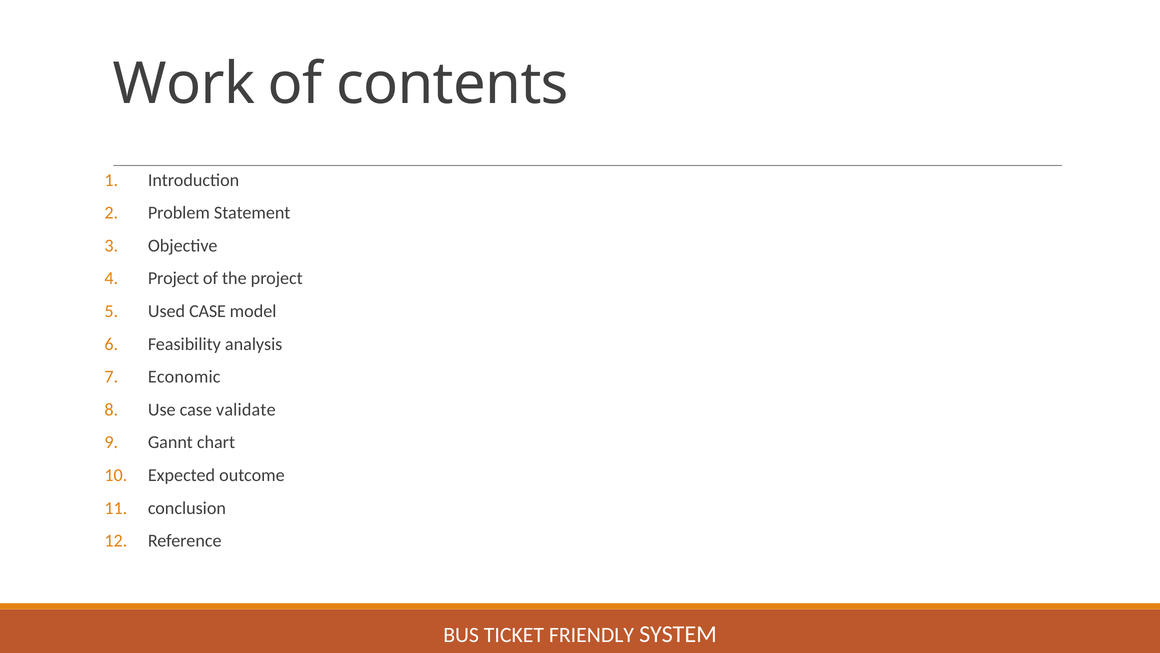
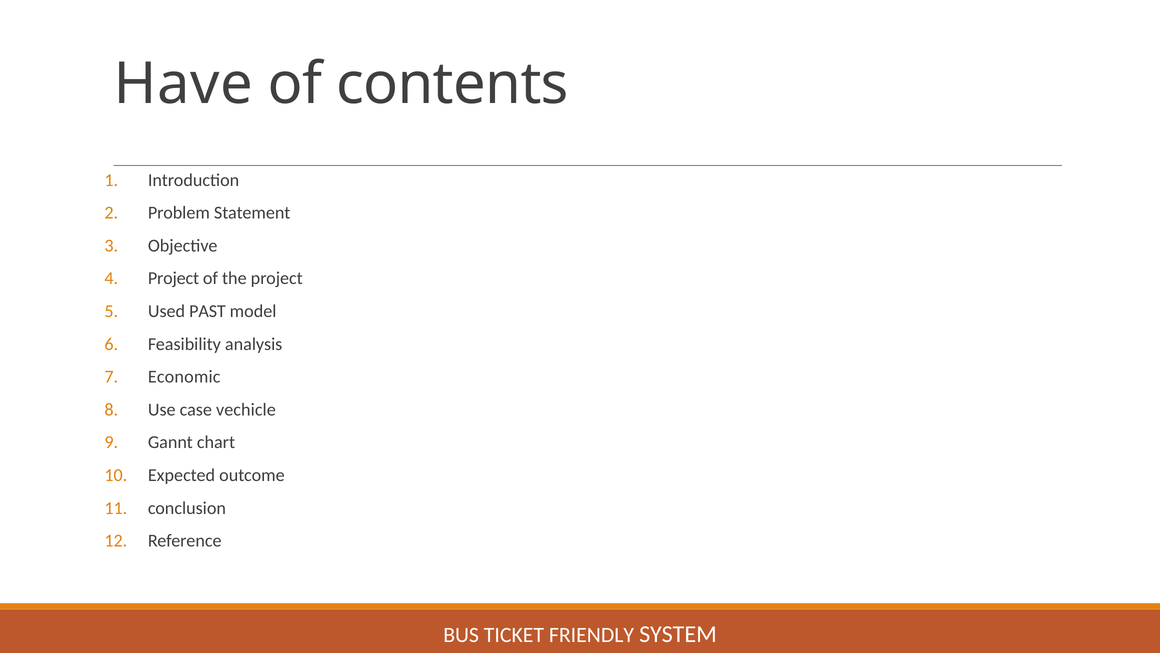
Work: Work -> Have (183, 84)
Used CASE: CASE -> PAST (207, 311)
validate: validate -> vechicle (246, 409)
